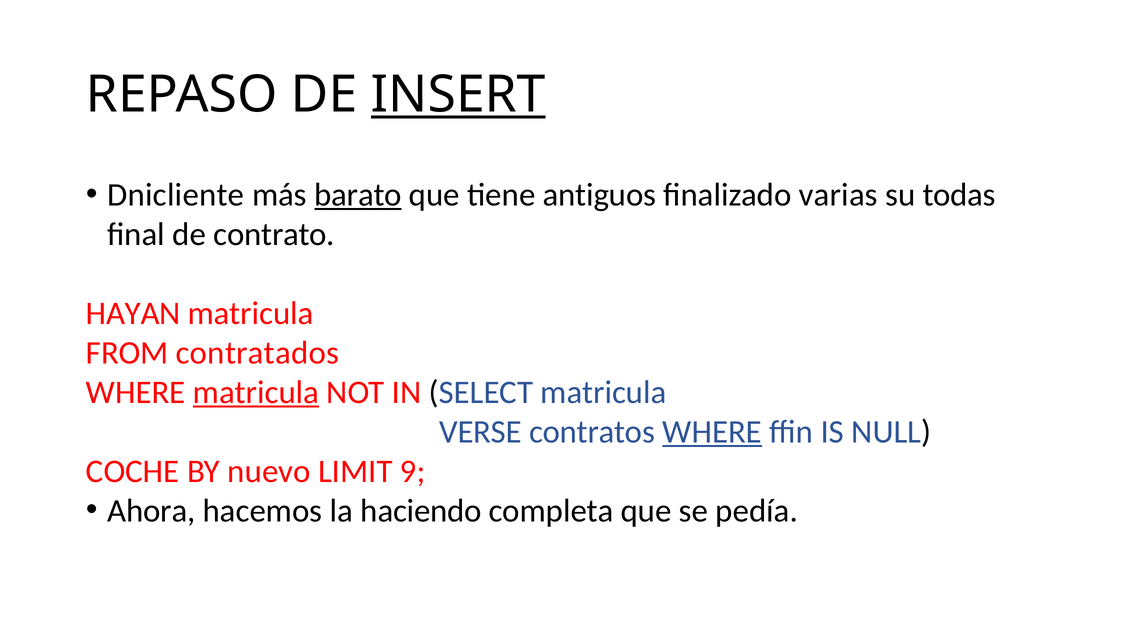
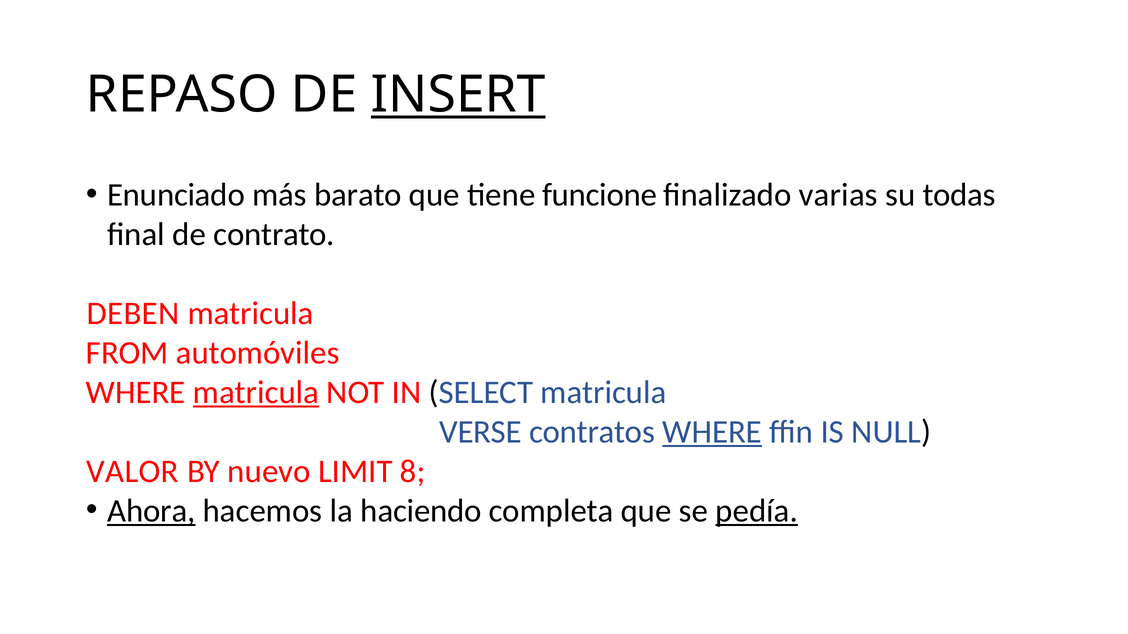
Dnicliente: Dnicliente -> Enunciado (176, 195)
barato underline: present -> none (358, 195)
antiguos: antiguos -> funcione (600, 195)
HAYAN: HAYAN -> DEBEN (133, 314)
contratados: contratados -> automóviles (258, 353)
COCHE: COCHE -> VALOR (133, 472)
9: 9 -> 8 (413, 472)
Ahora underline: none -> present (151, 511)
pedía underline: none -> present (757, 511)
